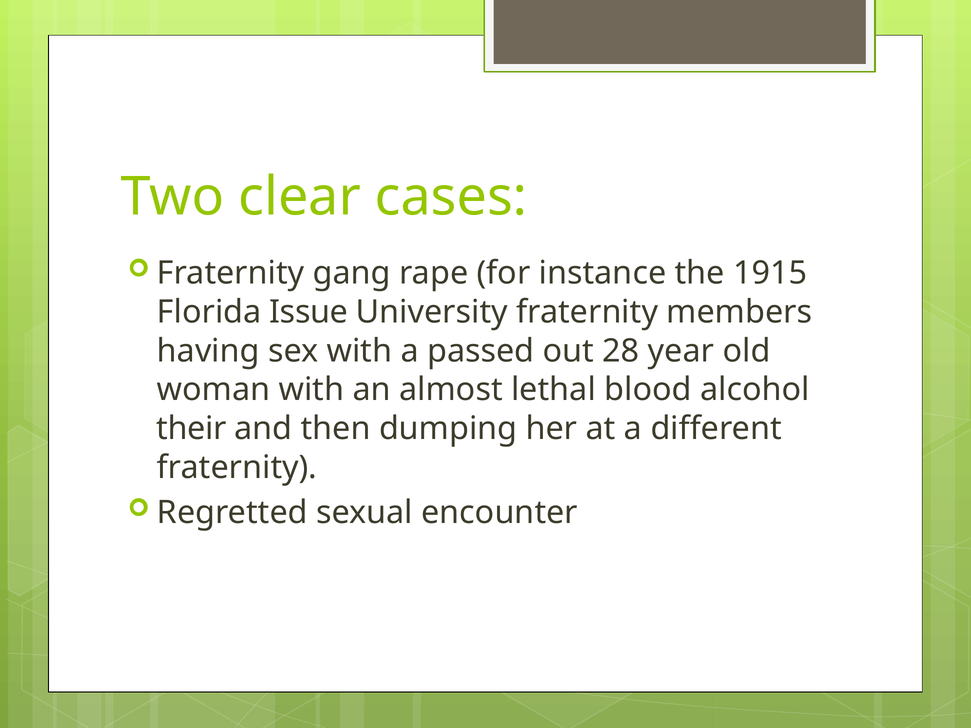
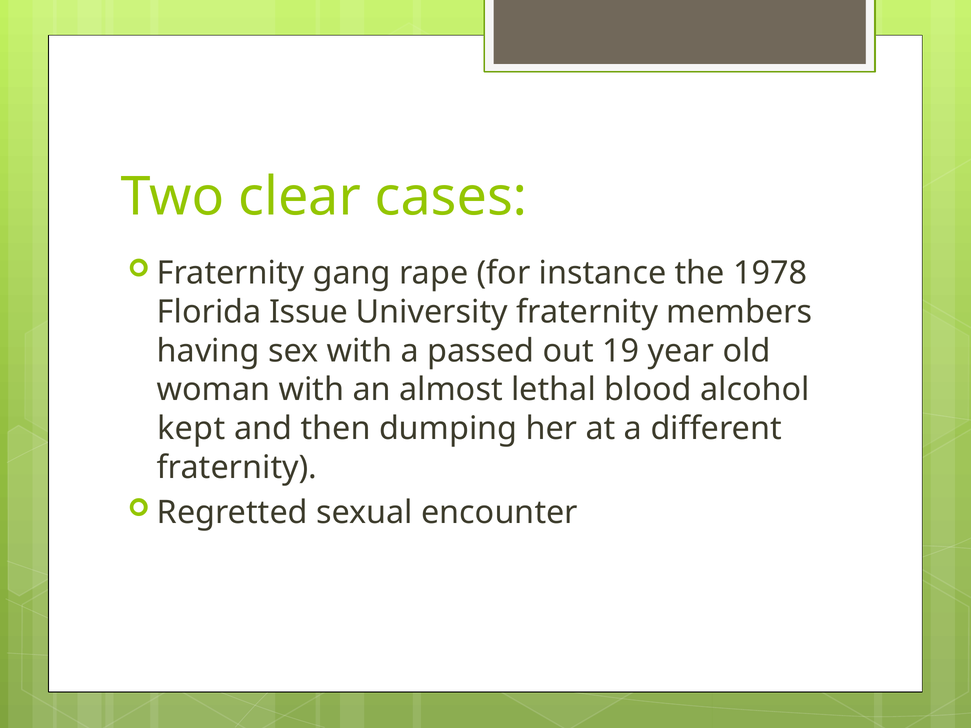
1915: 1915 -> 1978 (770, 273)
28: 28 -> 19 (621, 351)
their: their -> kept (191, 429)
